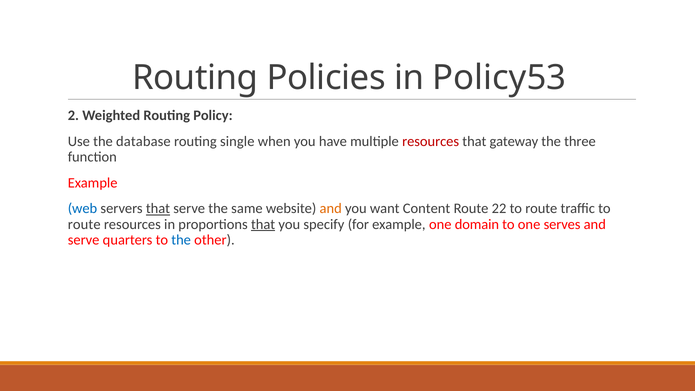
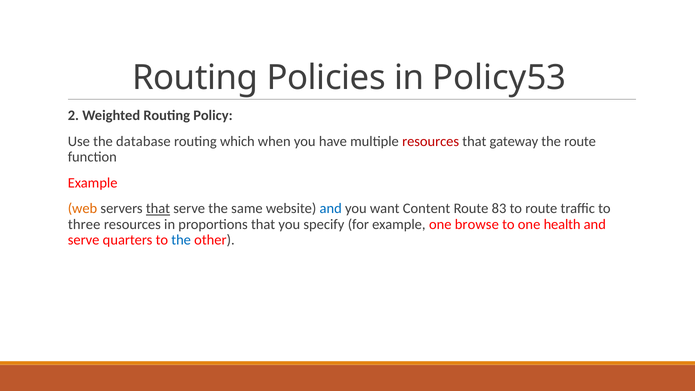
single: single -> which (237, 141)
the three: three -> route (580, 141)
web colour: blue -> orange (82, 209)
and colour: orange -> blue (331, 209)
22: 22 -> 83 (499, 209)
route: route -> three (84, 224)
that underline: present -> none (263, 224)
domain: domain -> browse (477, 224)
serves: serves -> health (562, 224)
